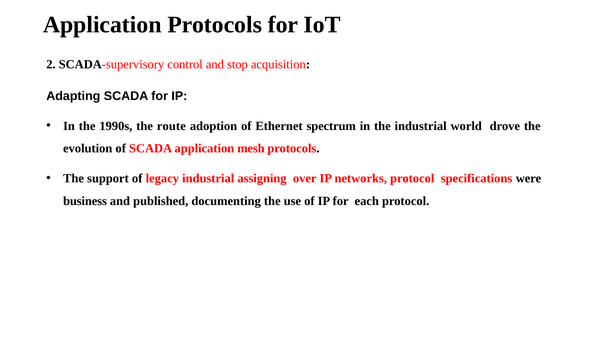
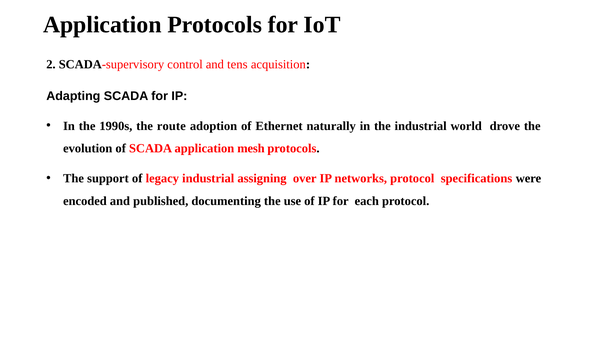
stop: stop -> tens (237, 64)
spectrum: spectrum -> naturally (331, 126)
business: business -> encoded (85, 201)
